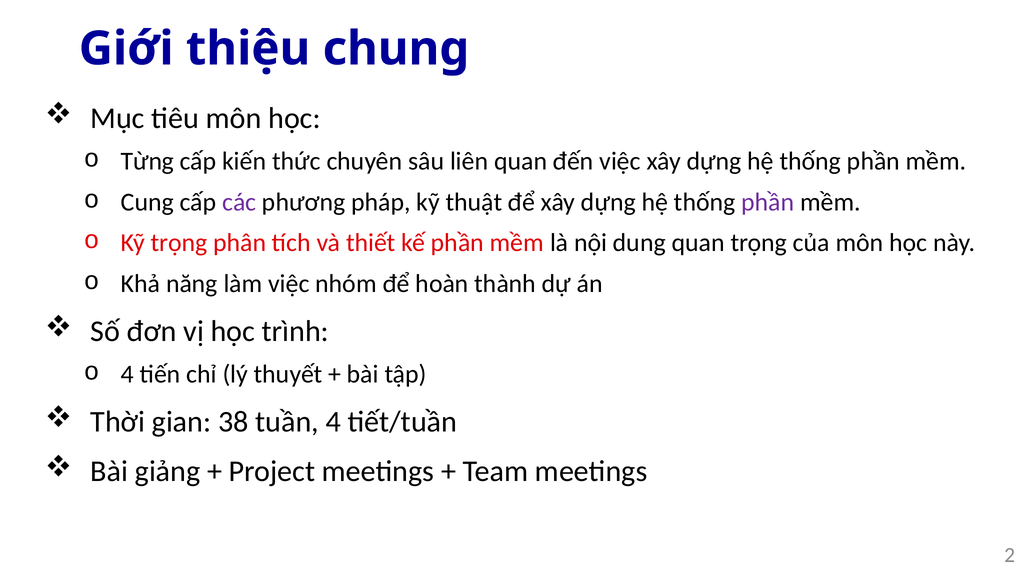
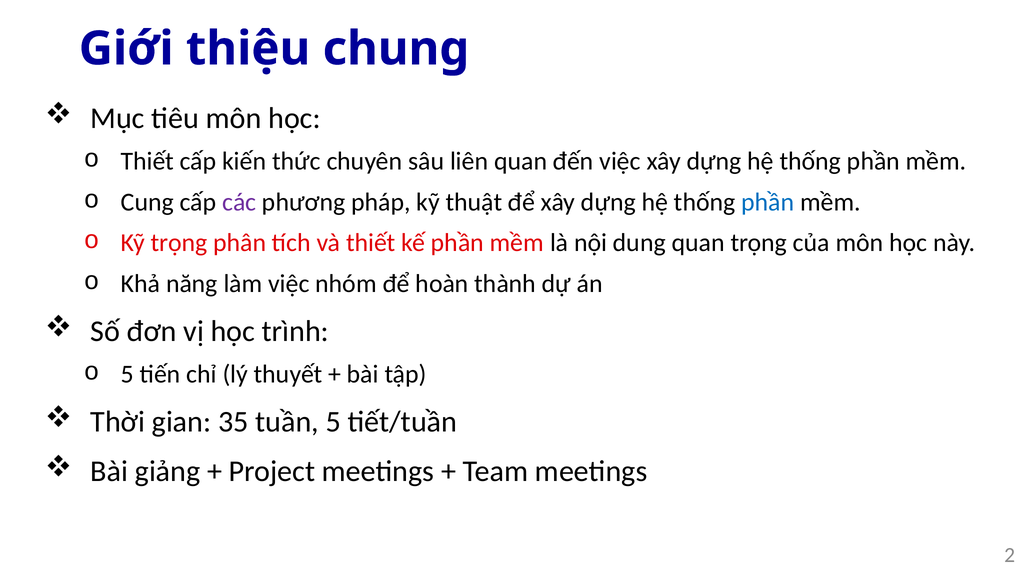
Từng: Từng -> Thiết (147, 161)
phần colour: purple -> blue (768, 202)
4: 4 -> 5 (127, 374)
38: 38 -> 35 (233, 422)
tuần 4: 4 -> 5 (333, 422)
